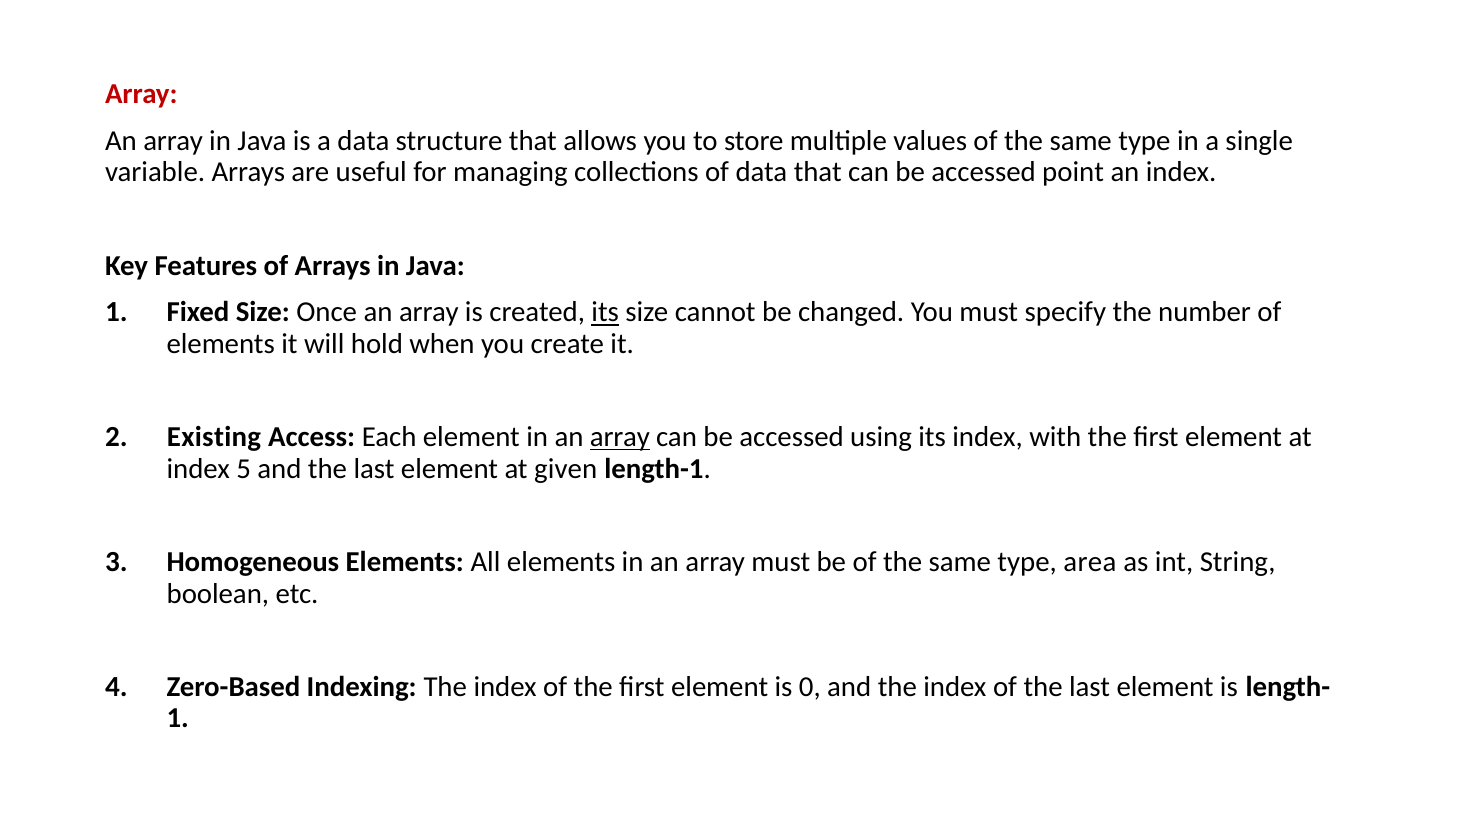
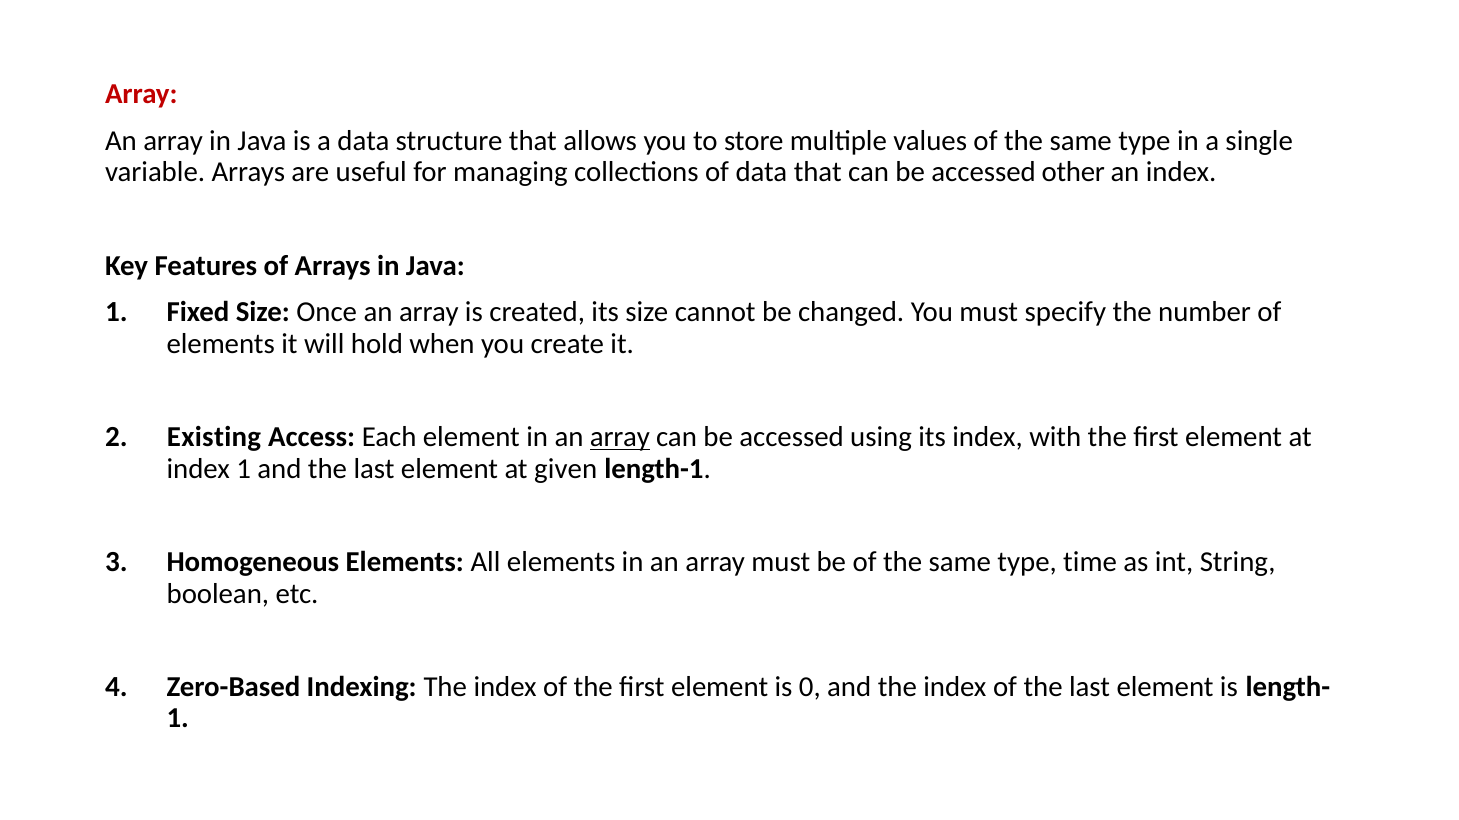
point: point -> other (1073, 172)
its underline: present -> none (605, 313)
index 5: 5 -> 1 (244, 469)
area: area -> time (1090, 562)
